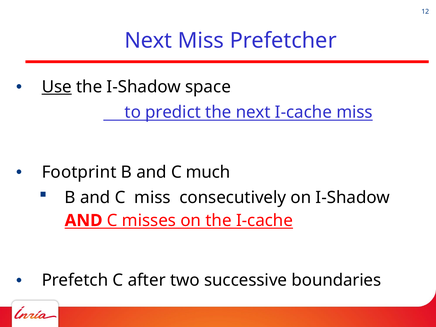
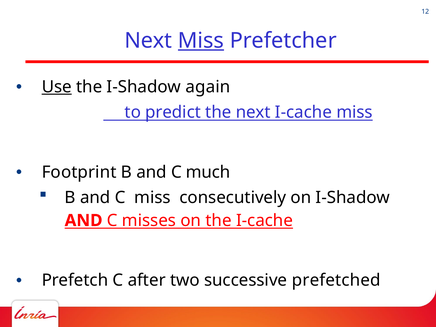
Miss underline: none -> present (201, 41)
space: space -> again (208, 87)
boundaries: boundaries -> prefetched (336, 280)
